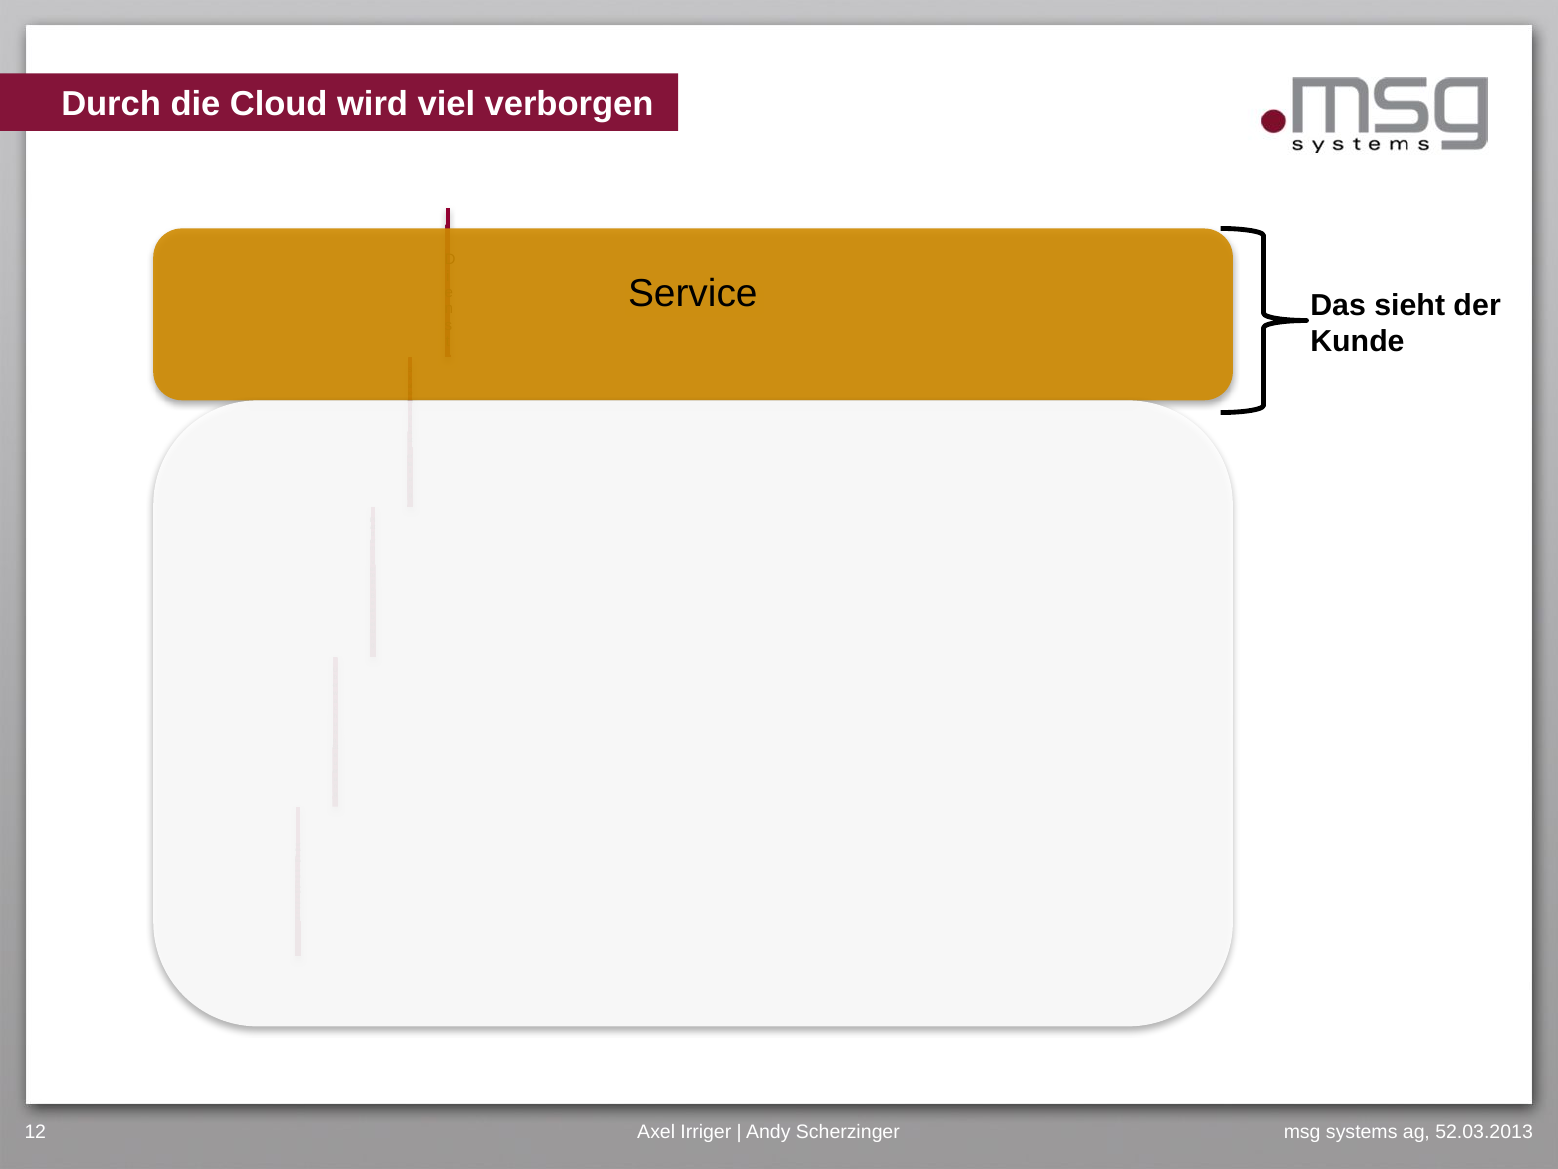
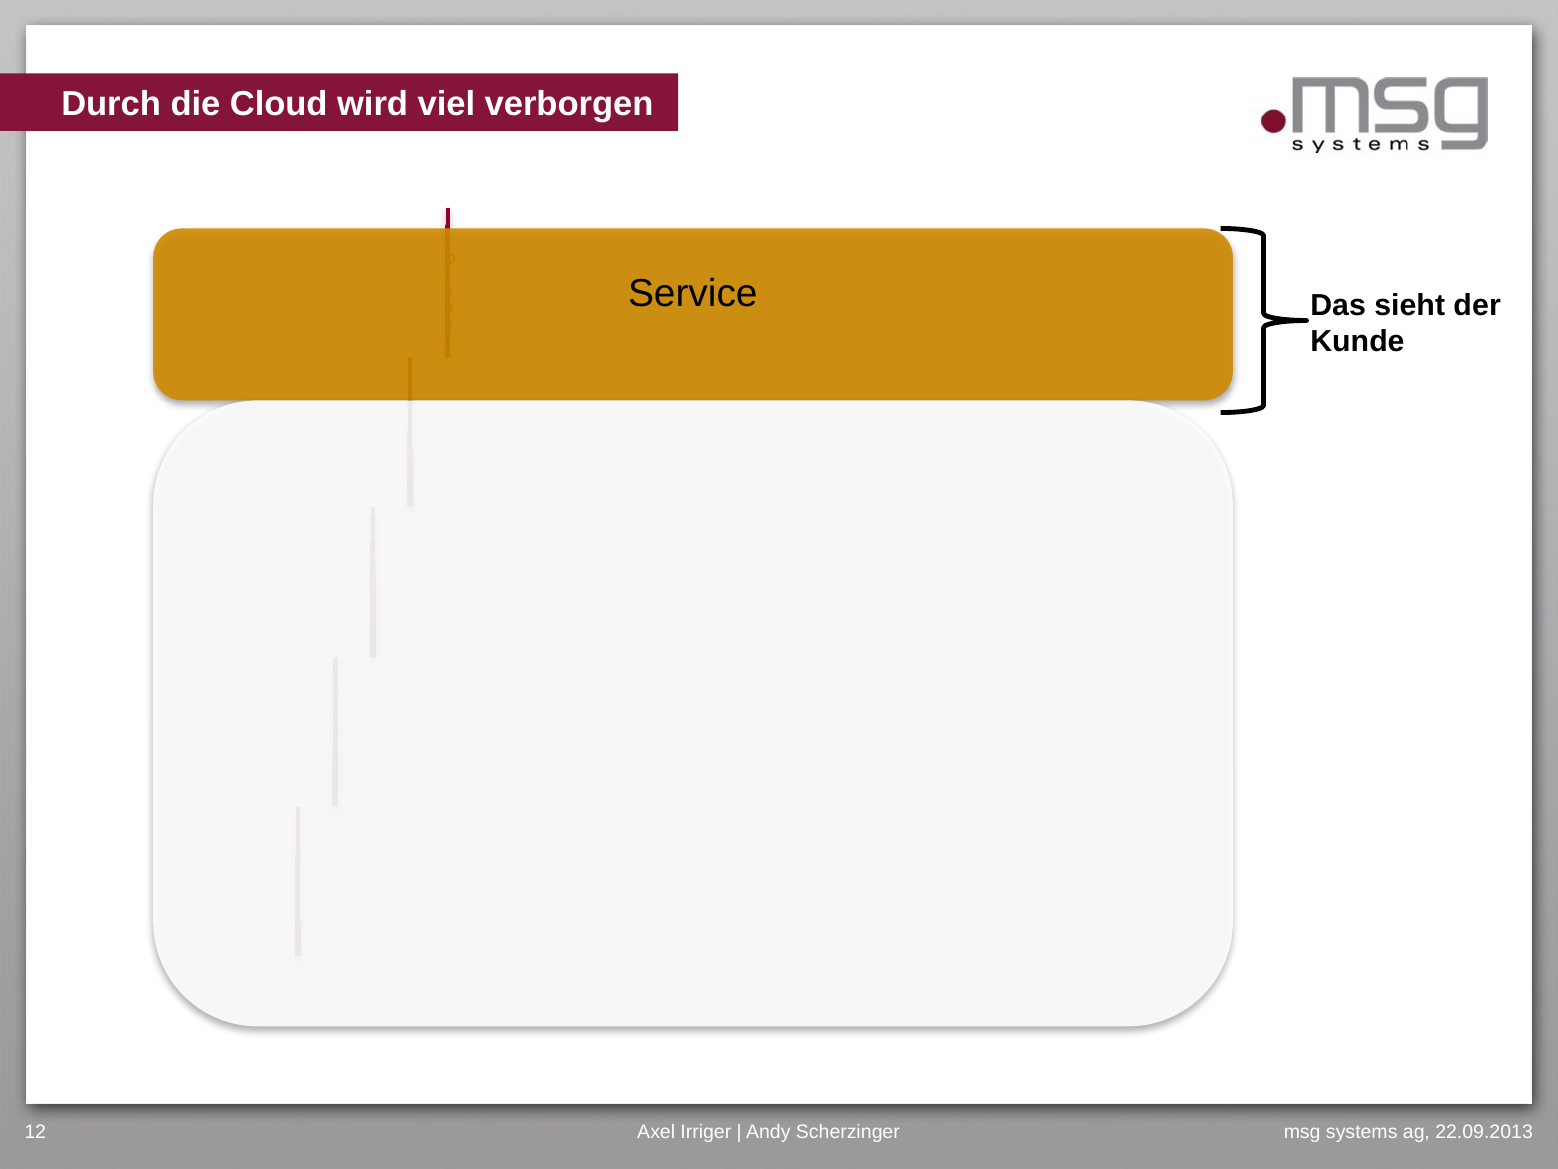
52.03.2013: 52.03.2013 -> 22.09.2013 (1484, 1132)
